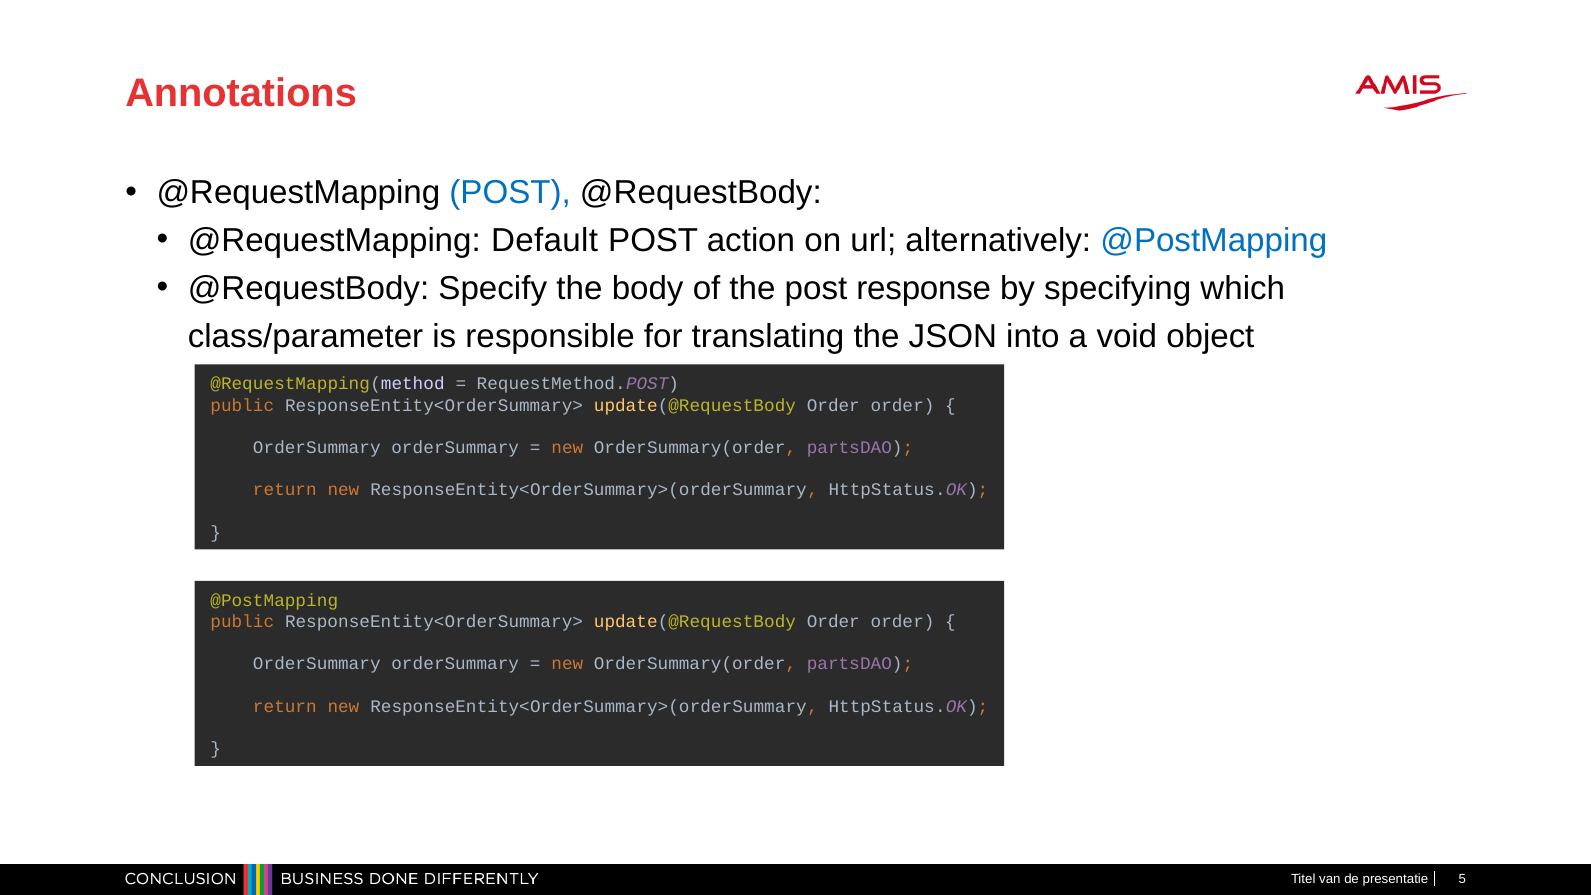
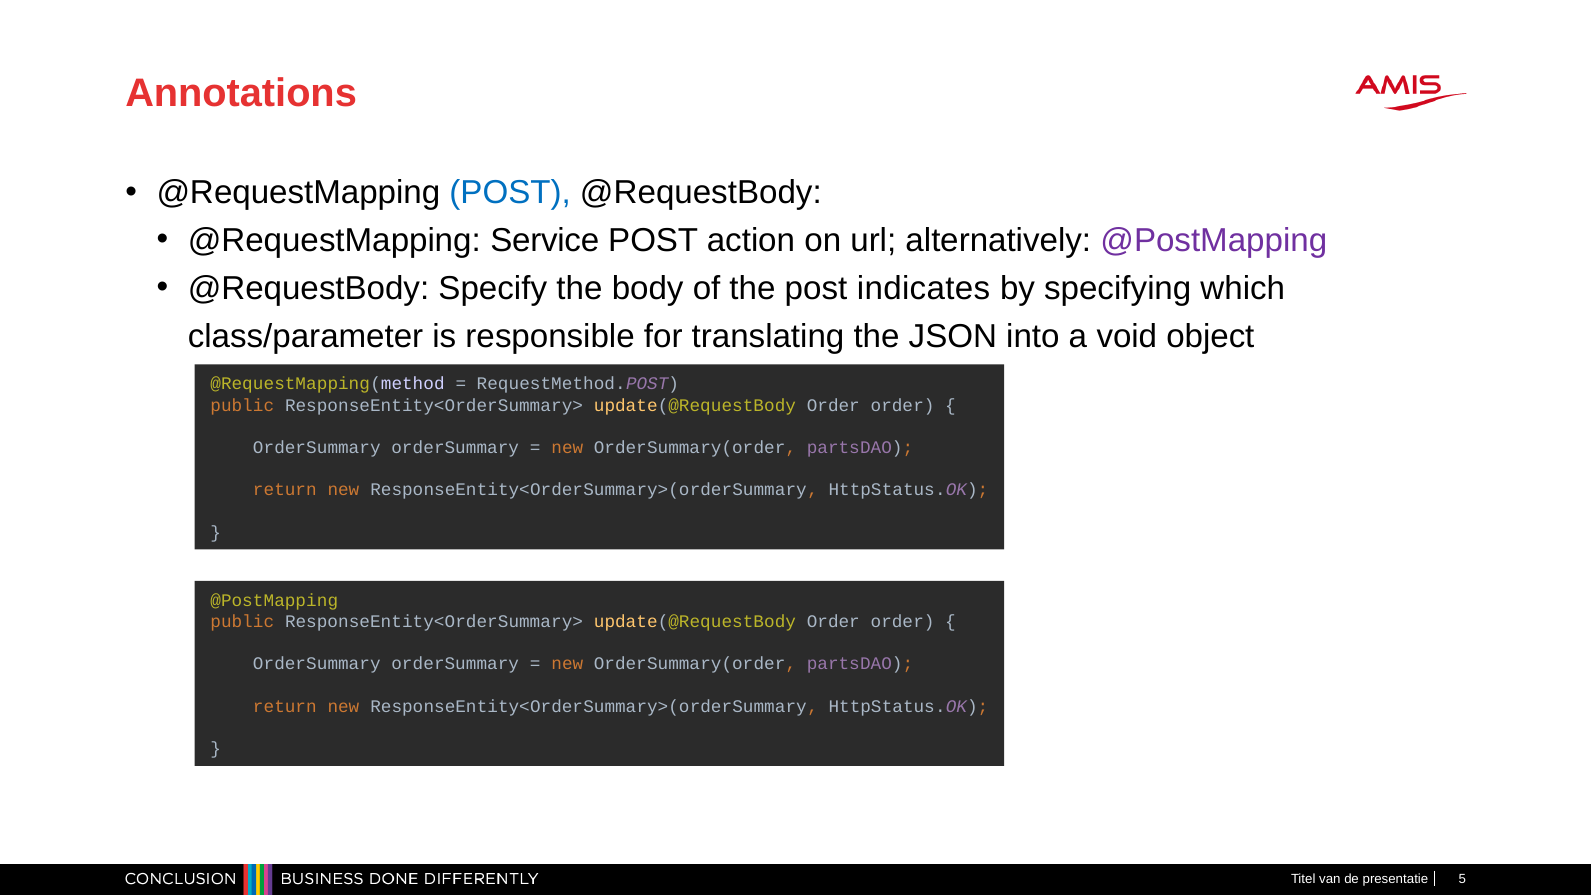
Default: Default -> Service (545, 241)
@PostMapping colour: blue -> purple (1214, 241)
response: response -> indicates (924, 288)
